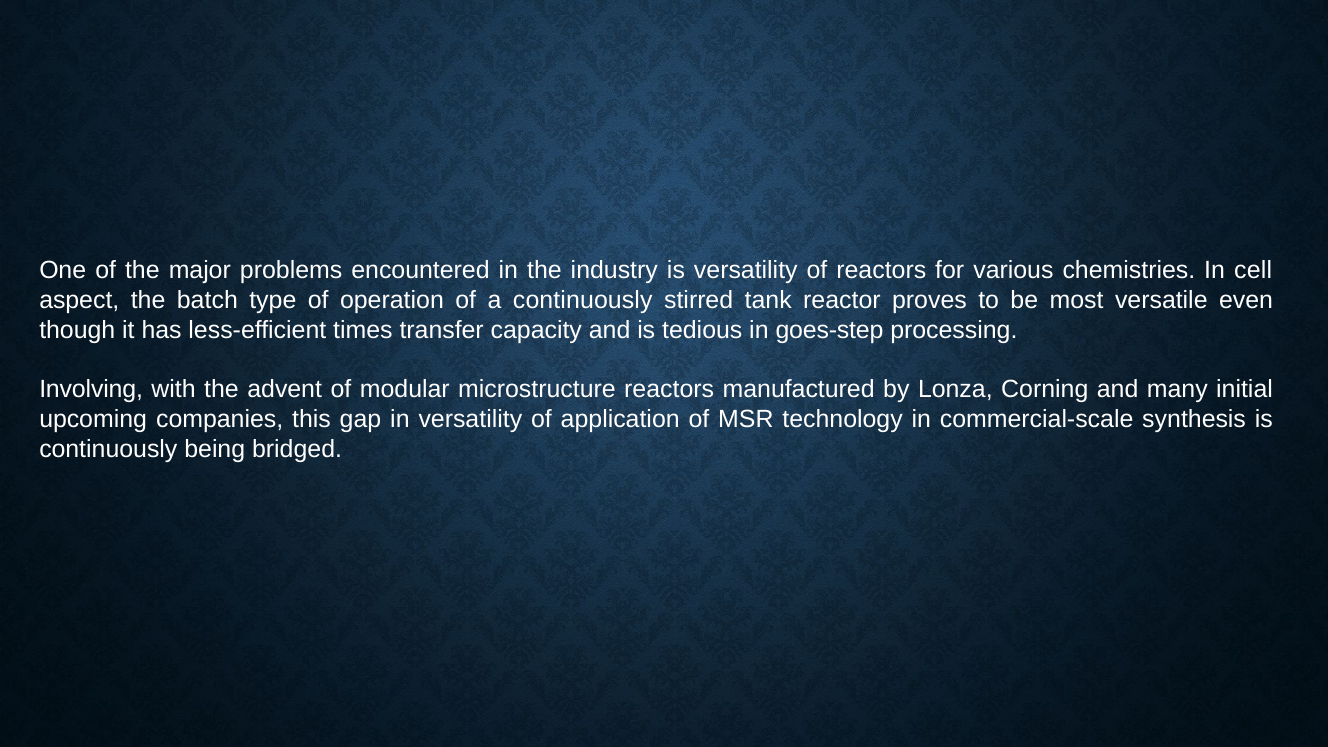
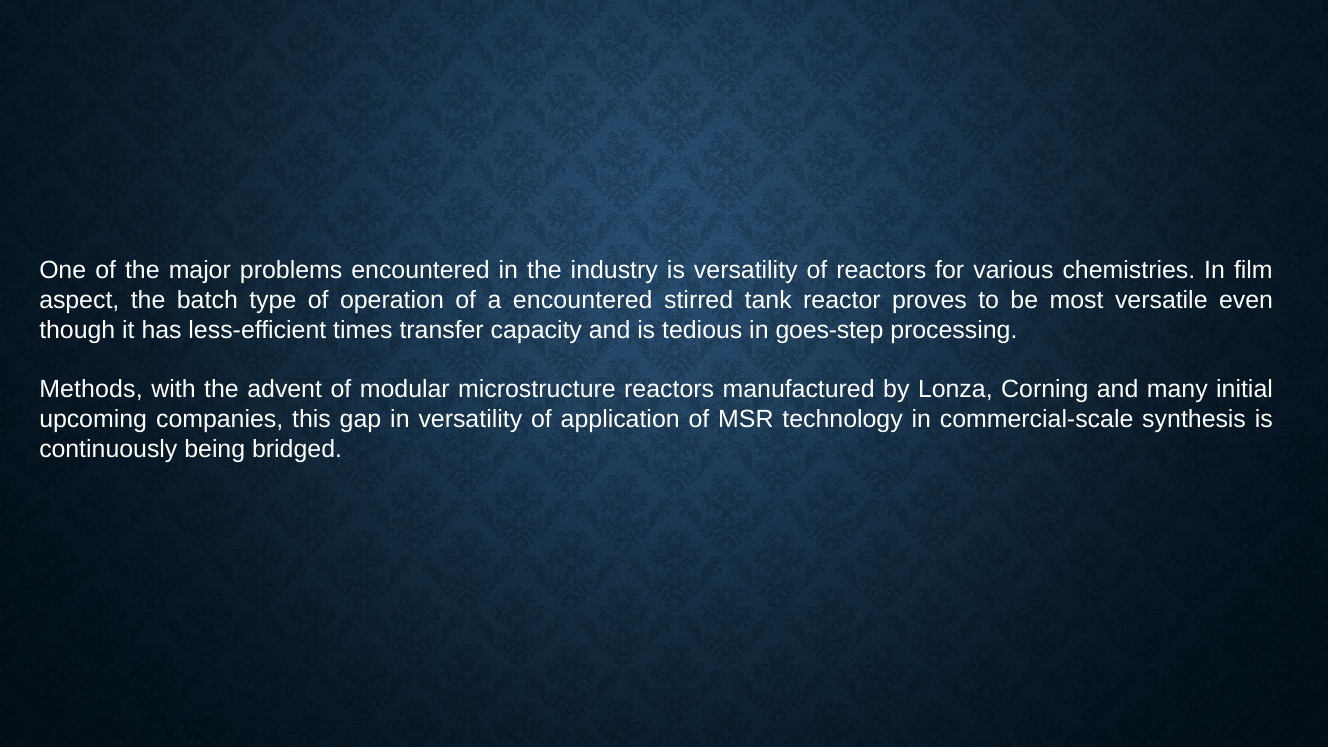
cell: cell -> film (1253, 270)
a continuously: continuously -> encountered (583, 300)
Involving: Involving -> Methods (91, 390)
